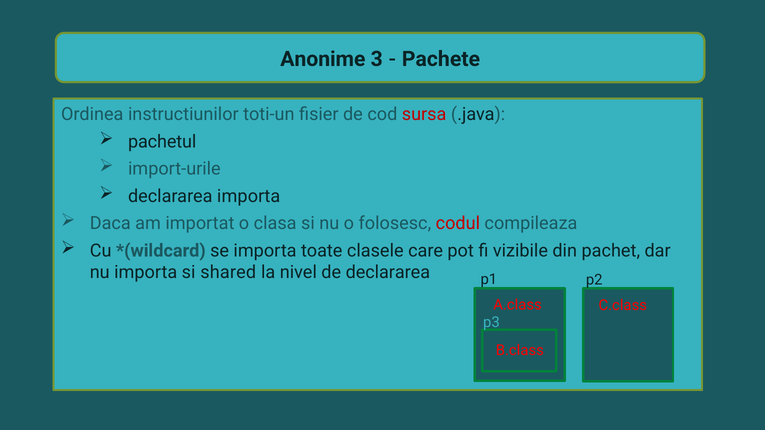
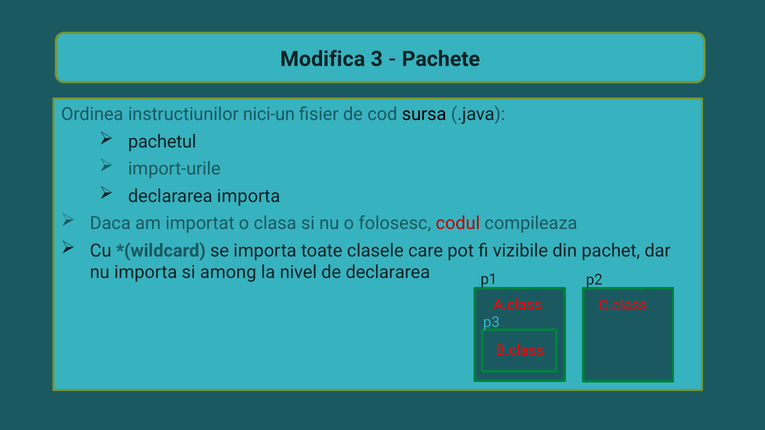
Anonime: Anonime -> Modifica (323, 59)
toti-un: toti-un -> nici-un (269, 115)
sursa colour: red -> black (424, 115)
shared: shared -> among (228, 273)
